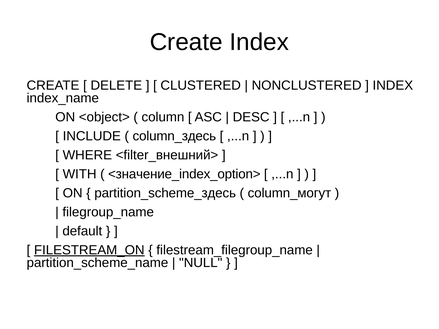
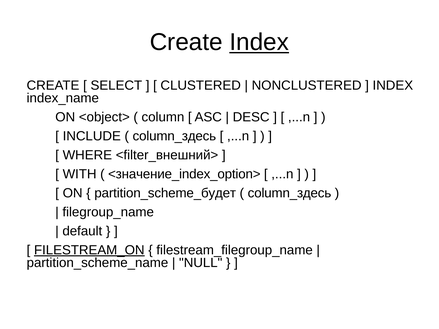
Index underline: none -> present (259, 42)
DELETE: DELETE -> SELECT (116, 85)
partition_scheme_здесь: partition_scheme_здесь -> partition_scheme_будет (165, 193)
column_могут: column_могут -> column_здесь (289, 193)
